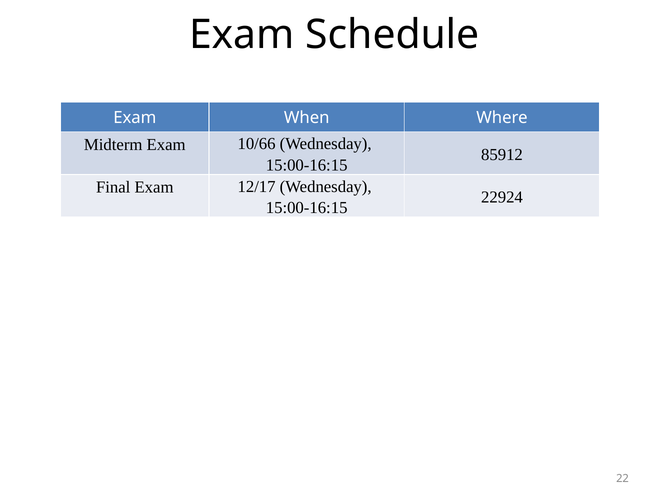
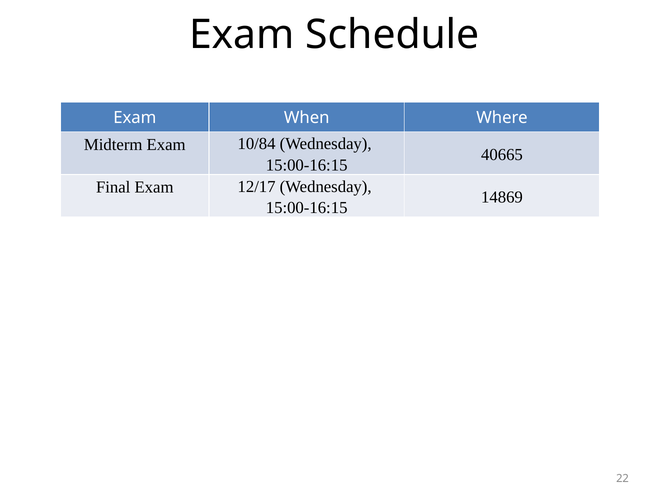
10/66: 10/66 -> 10/84 (257, 144)
85912: 85912 -> 40665 (502, 155)
22924: 22924 -> 14869 (502, 197)
